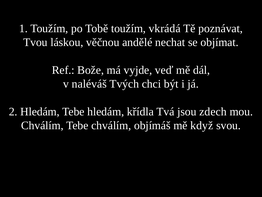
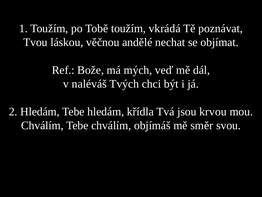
vyjde: vyjde -> mých (138, 70)
zdech: zdech -> krvou (213, 111)
když: když -> směr (202, 125)
